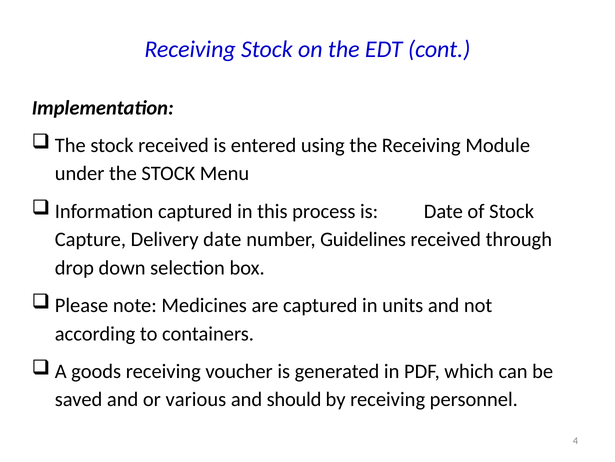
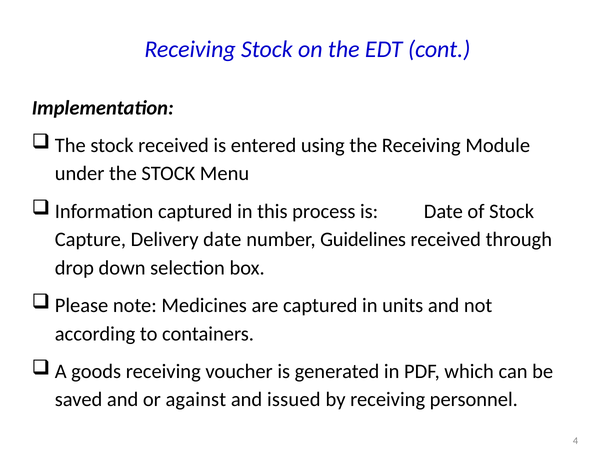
various: various -> against (196, 399)
should: should -> issued (294, 399)
